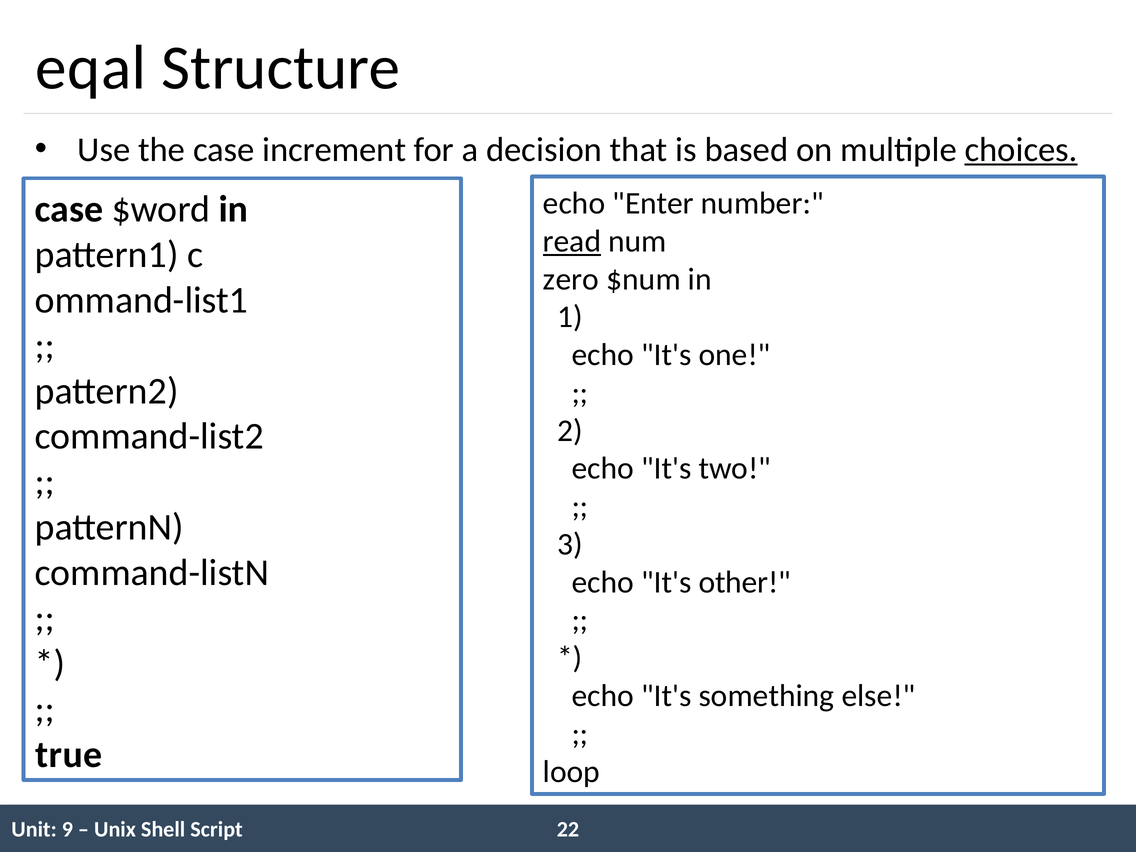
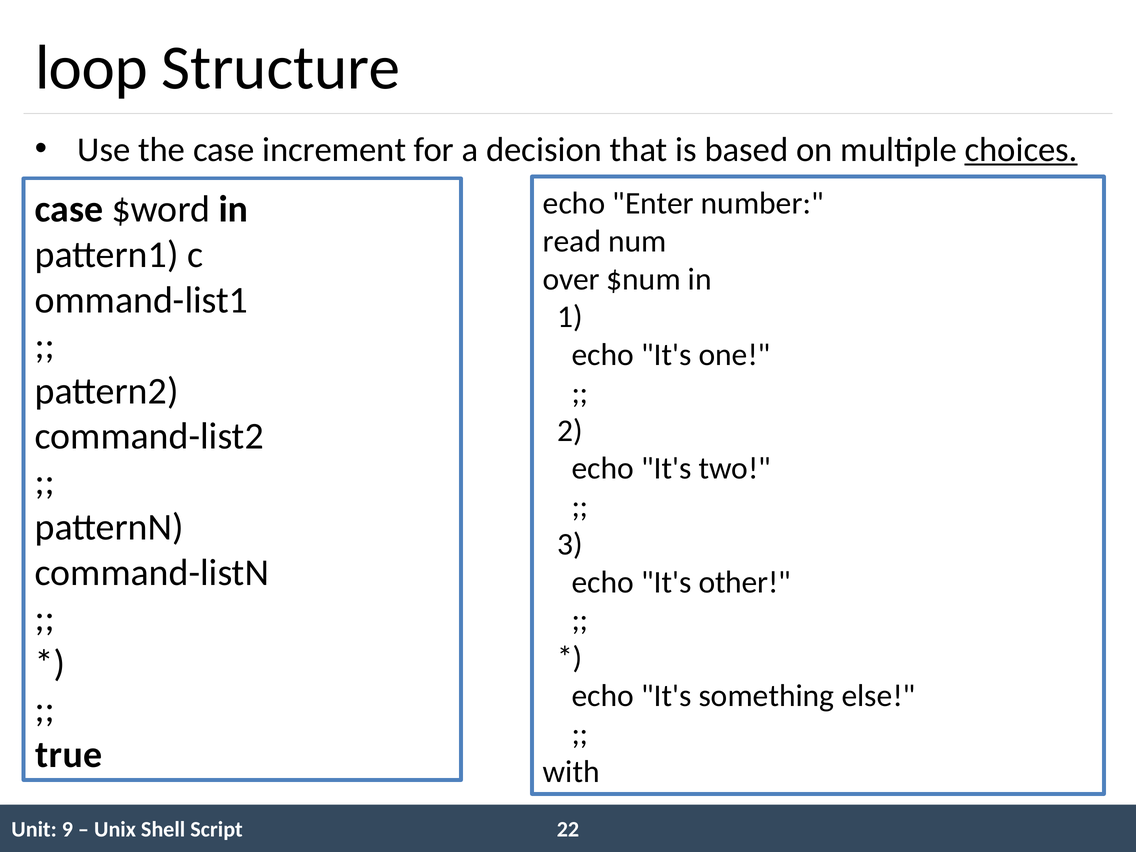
eqal: eqal -> loop (91, 68)
read underline: present -> none (572, 241)
zero: zero -> over (571, 279)
loop: loop -> with (571, 772)
